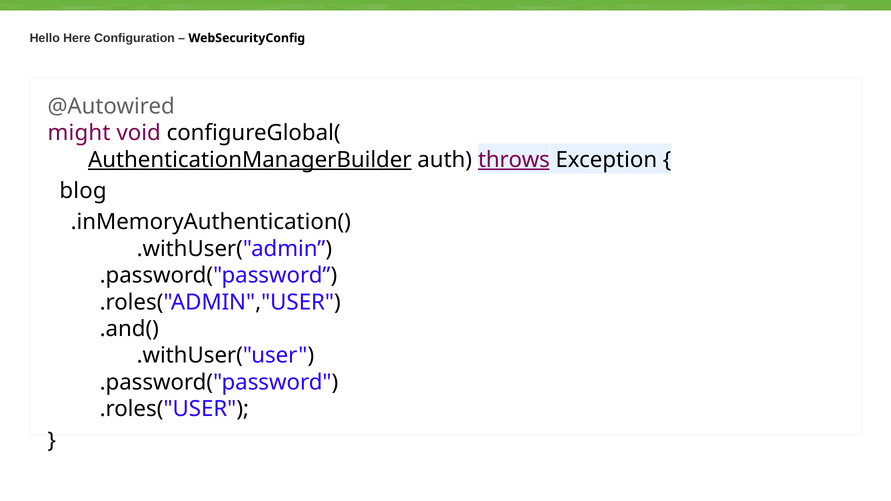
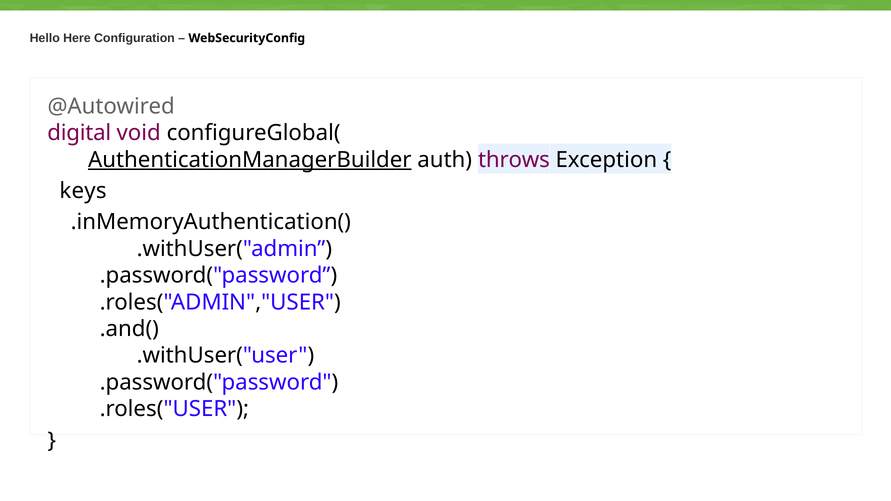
might: might -> digital (79, 133)
throws underline: present -> none (514, 160)
blog: blog -> keys (83, 191)
